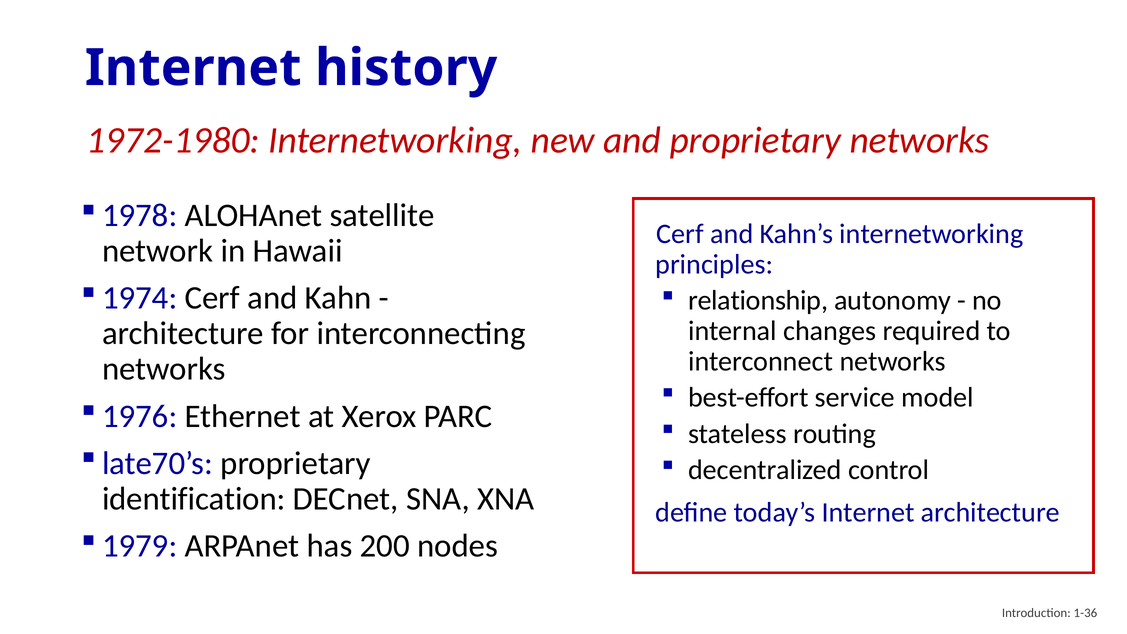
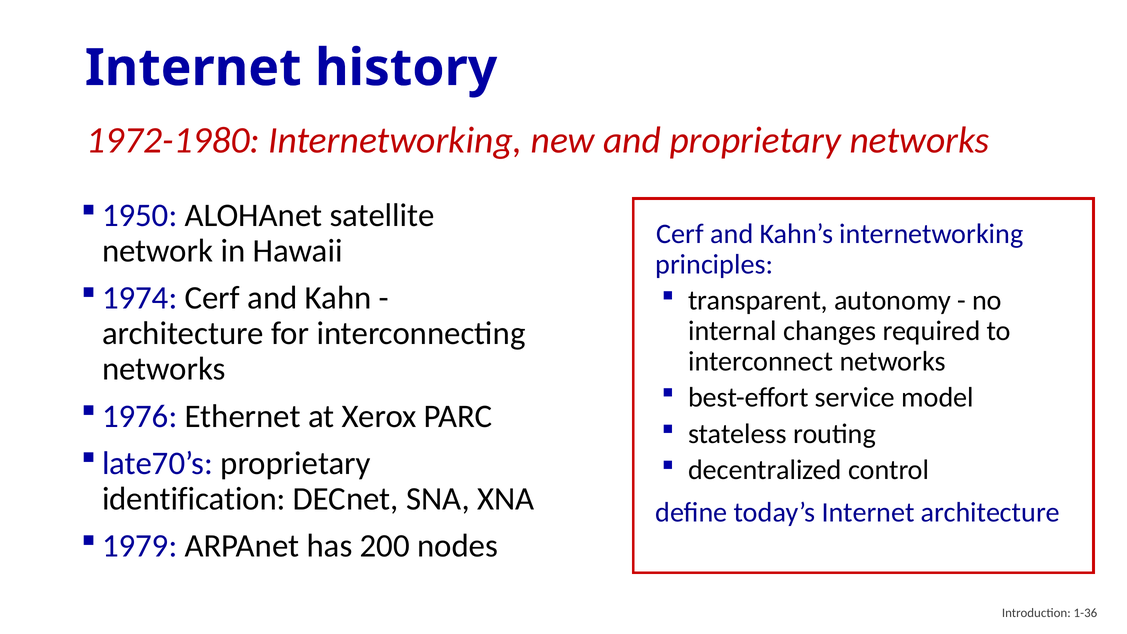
1978: 1978 -> 1950 (140, 215)
relationship: relationship -> transparent (758, 300)
